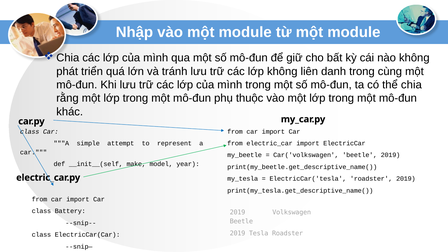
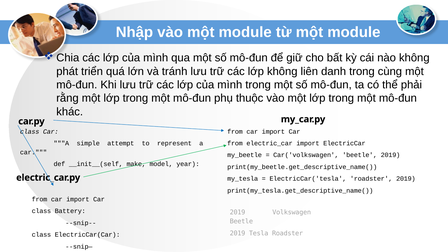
chia: chia -> phải (411, 85)
